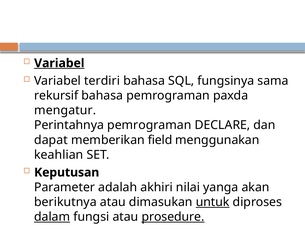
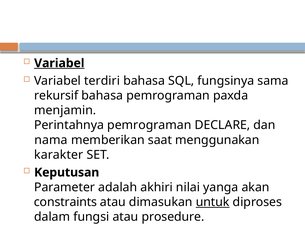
mengatur: mengatur -> menjamin (65, 110)
dapat: dapat -> nama (51, 140)
field: field -> saat (160, 140)
keahlian: keahlian -> karakter (59, 155)
berikutnya: berikutnya -> constraints (65, 202)
dalam underline: present -> none (52, 216)
prosedure underline: present -> none (173, 216)
